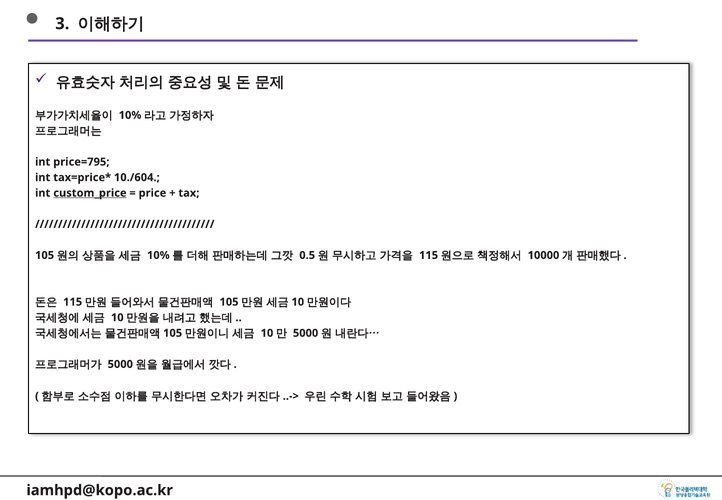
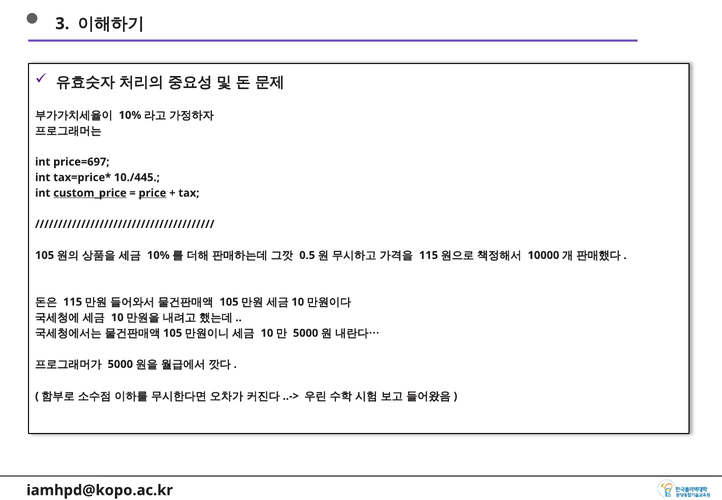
price=795: price=795 -> price=697 (81, 162)
10./604: 10./604 -> 10./445 (137, 177)
price underline: none -> present (152, 193)
